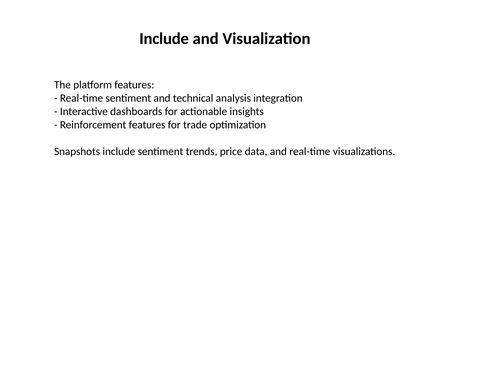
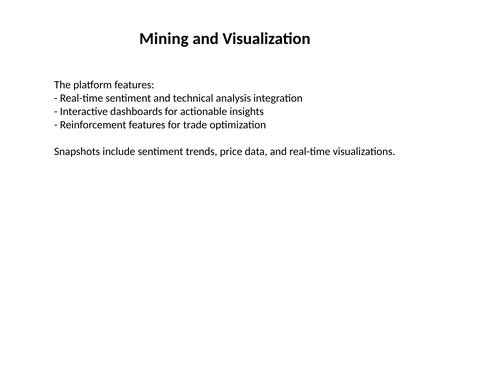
Include: Include -> Mining (164, 39)
